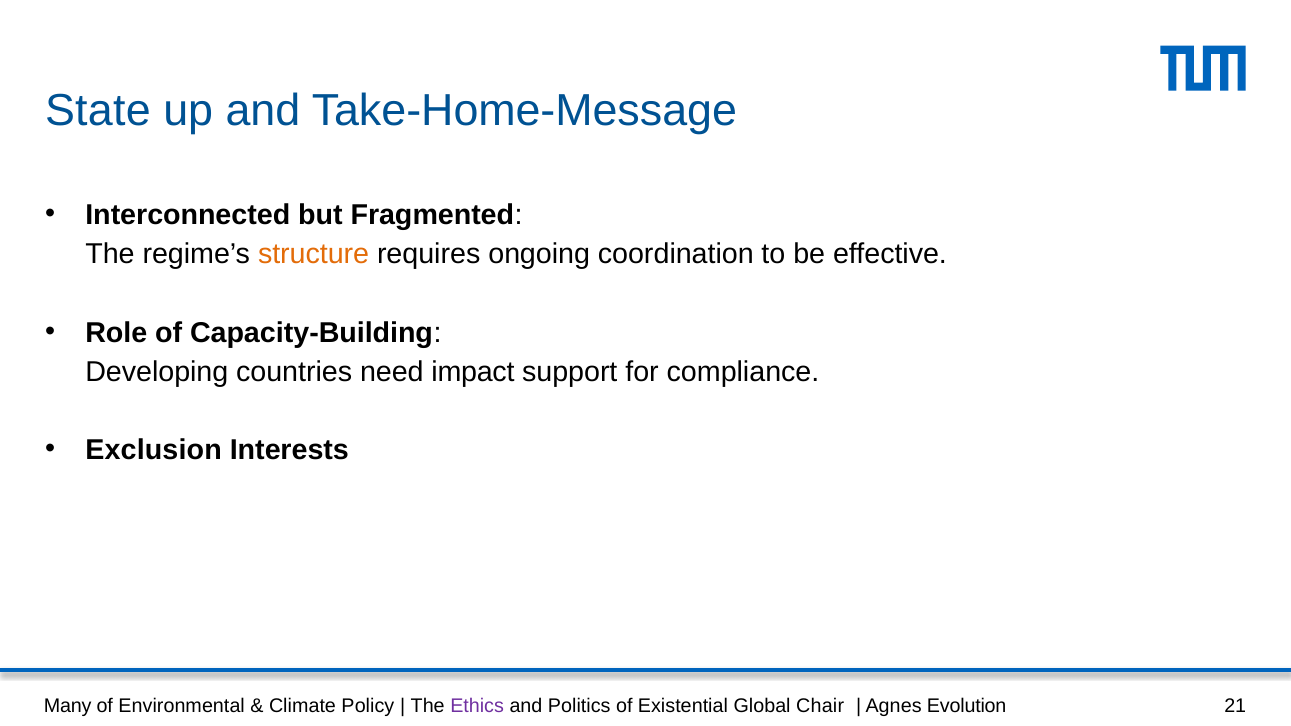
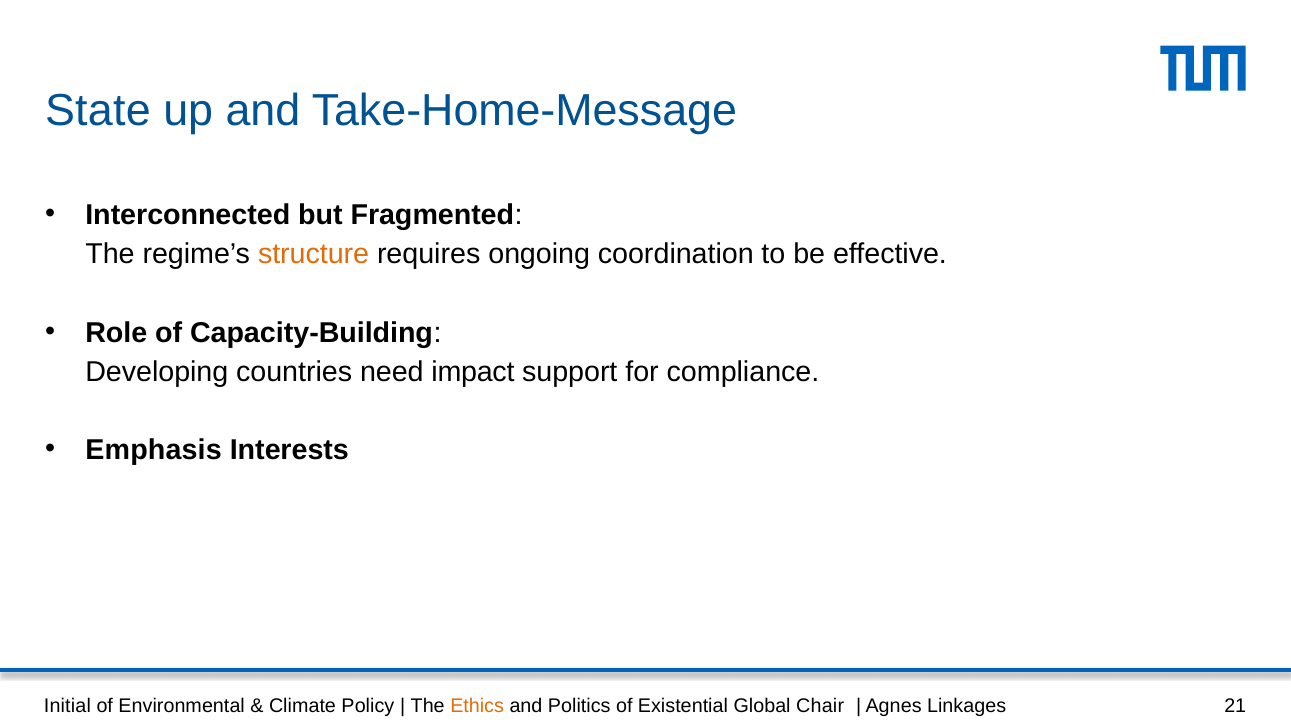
Exclusion: Exclusion -> Emphasis (154, 450)
Many: Many -> Initial (67, 706)
Ethics colour: purple -> orange (477, 706)
Evolution: Evolution -> Linkages (967, 706)
